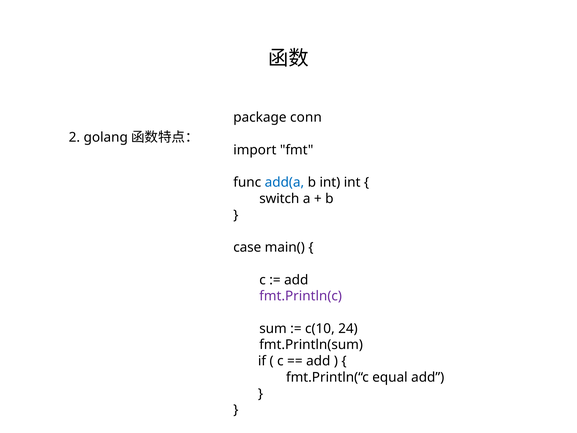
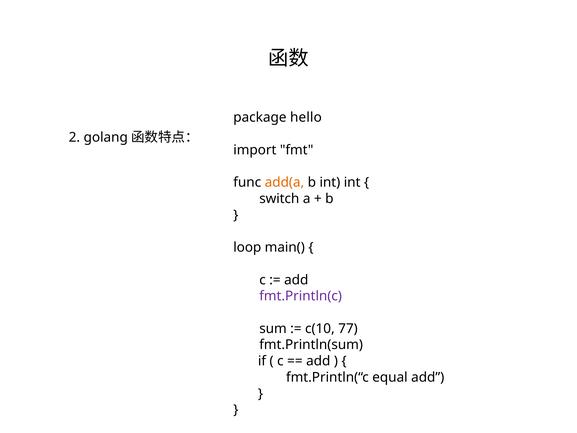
conn: conn -> hello (306, 117)
add(a colour: blue -> orange (284, 182)
case: case -> loop (247, 247)
24: 24 -> 77 (348, 328)
